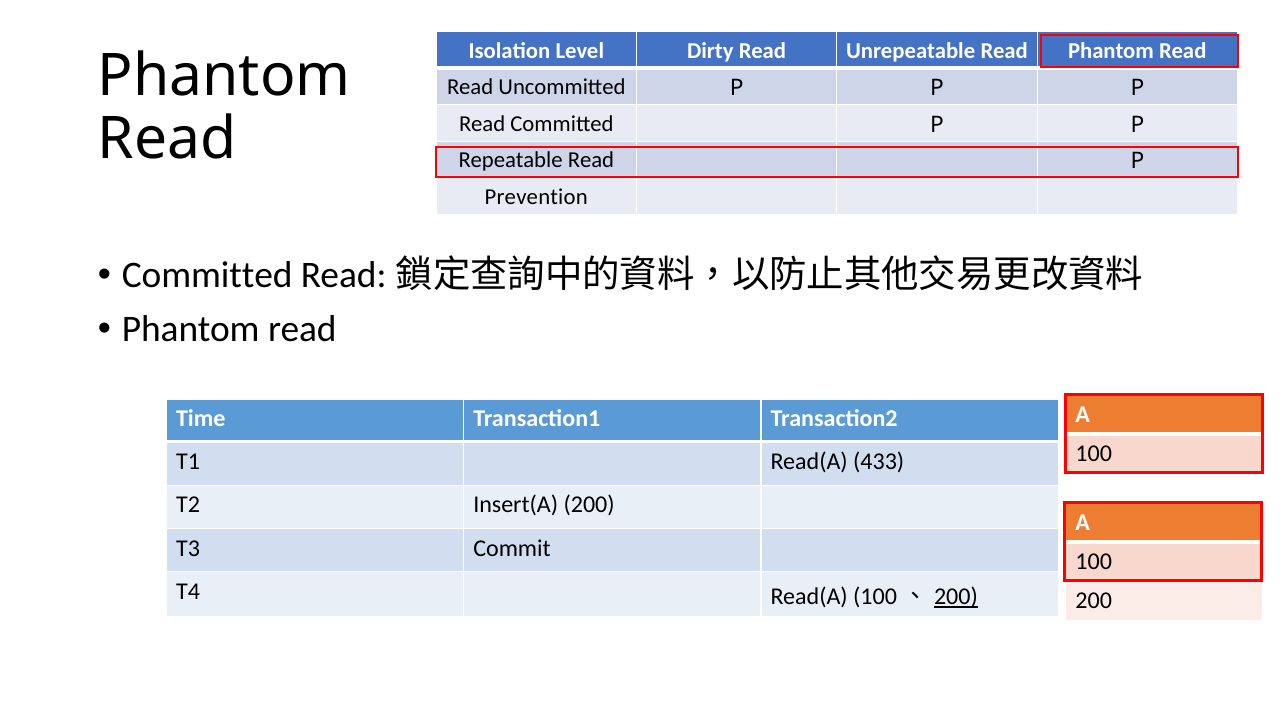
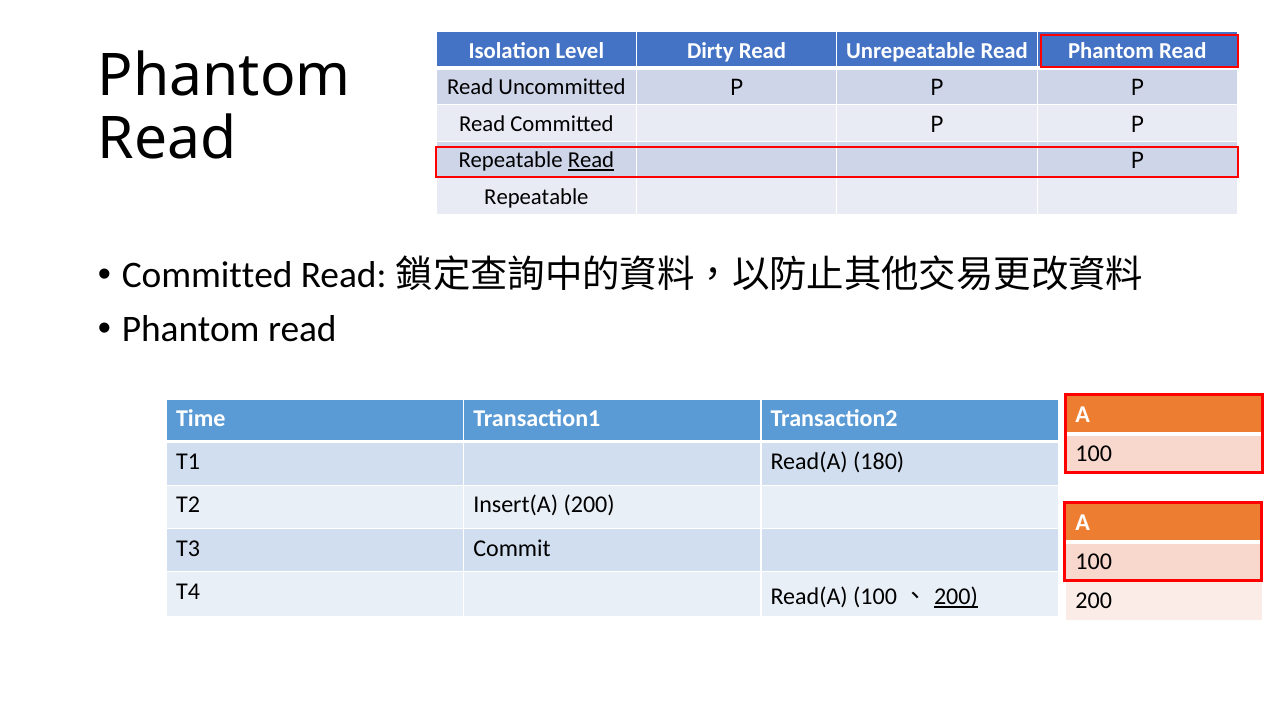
Read underline: none -> present (591, 160)
Prevention: Prevention -> Repeatable (536, 197)
433: 433 -> 180 (879, 461)
